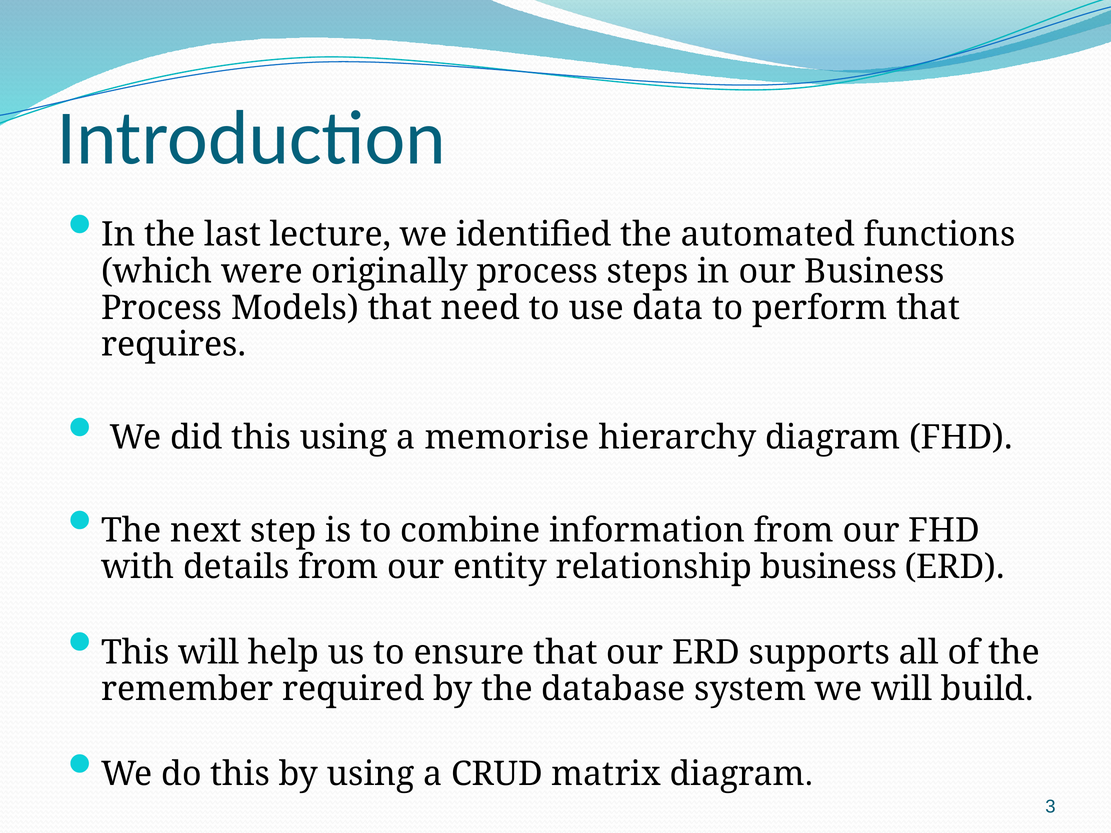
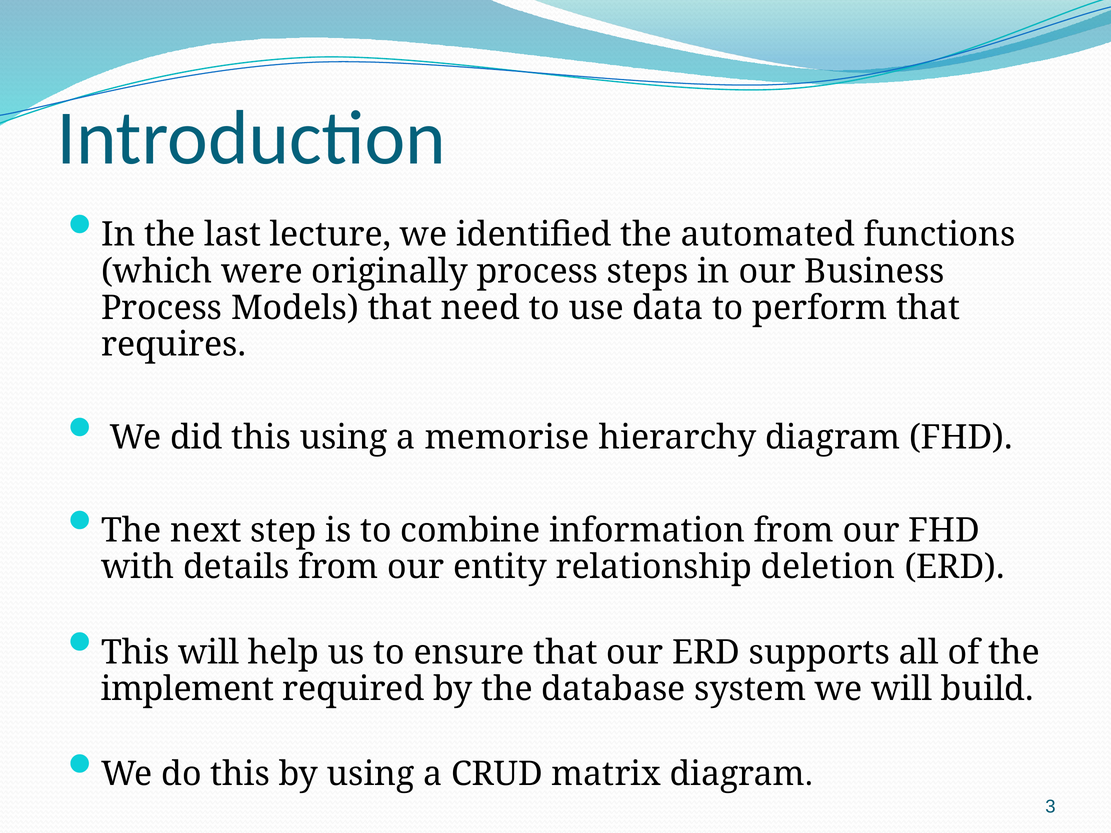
relationship business: business -> deletion (828, 567)
remember: remember -> implement (187, 689)
